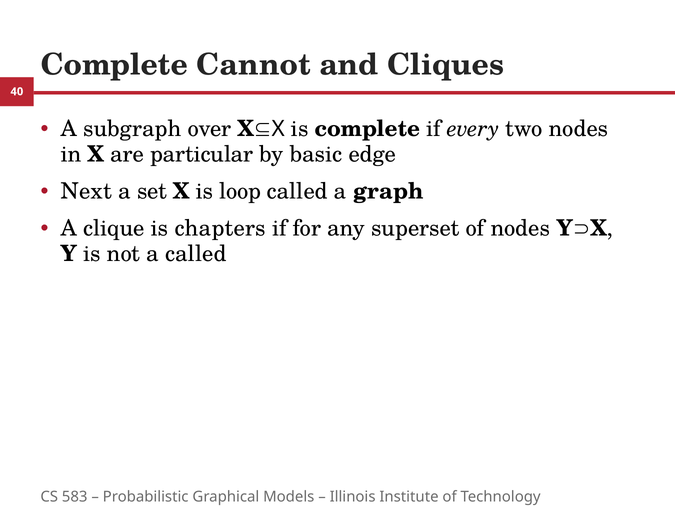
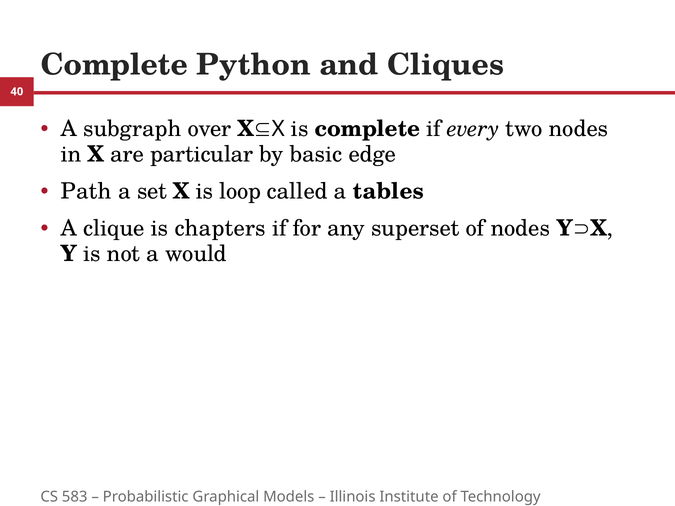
Cannot: Cannot -> Python (254, 65)
Next: Next -> Path (86, 191)
graph: graph -> tables (388, 191)
a called: called -> would (196, 254)
